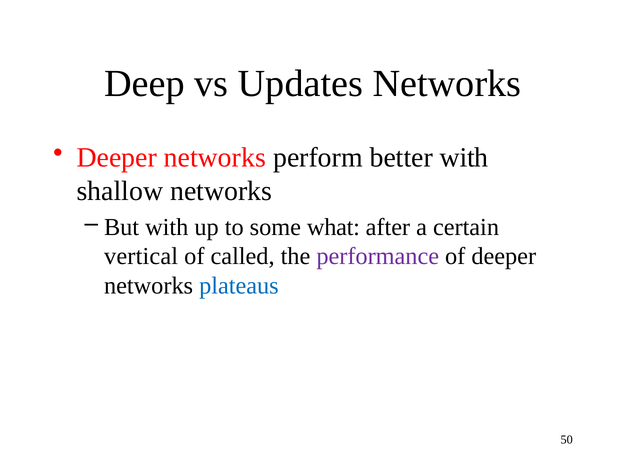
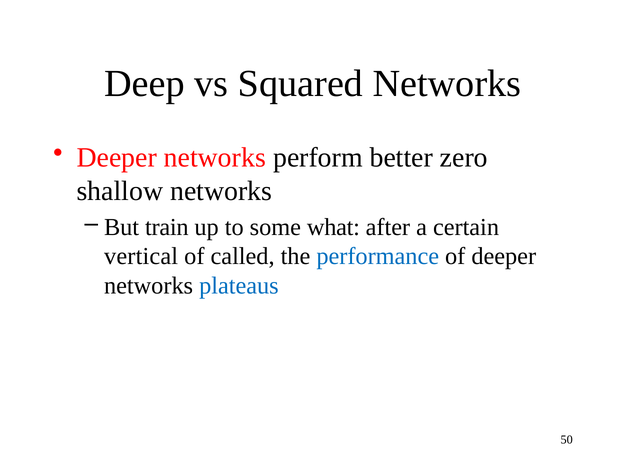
Updates: Updates -> Squared (300, 84)
better with: with -> zero (464, 157)
But with: with -> train (167, 227)
performance colour: purple -> blue (378, 256)
